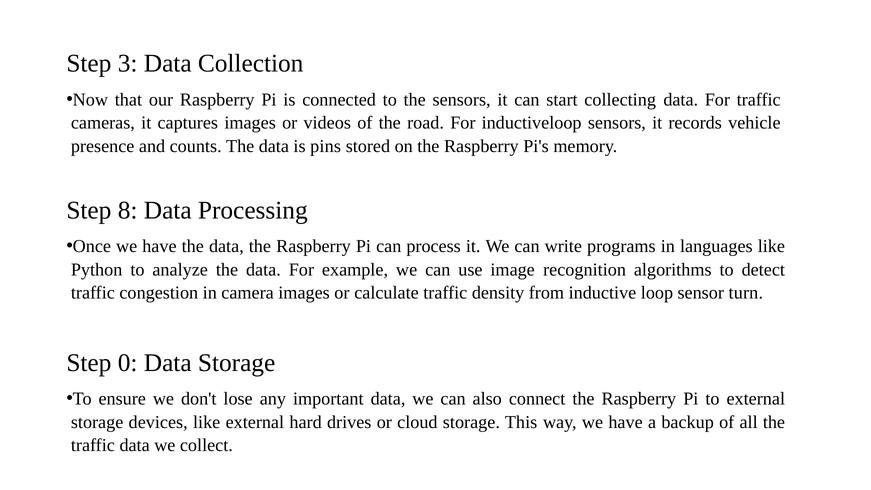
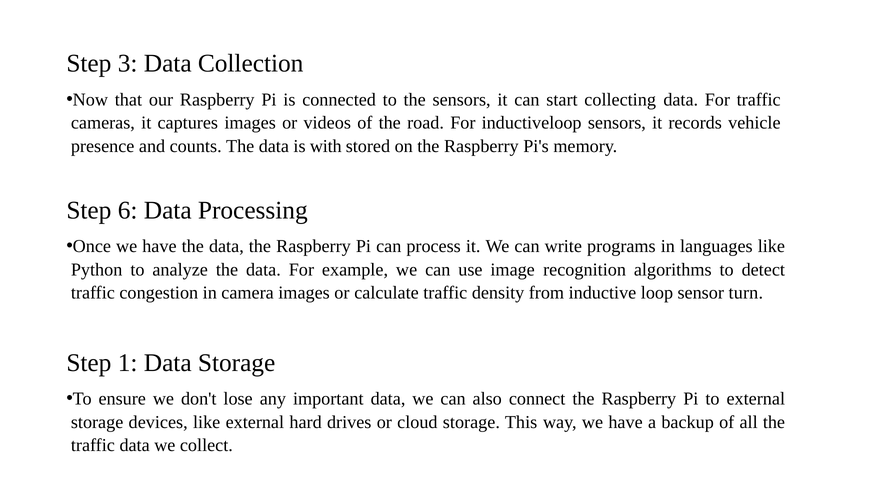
pins: pins -> with (326, 146)
8: 8 -> 6 (128, 210)
0: 0 -> 1 (128, 363)
